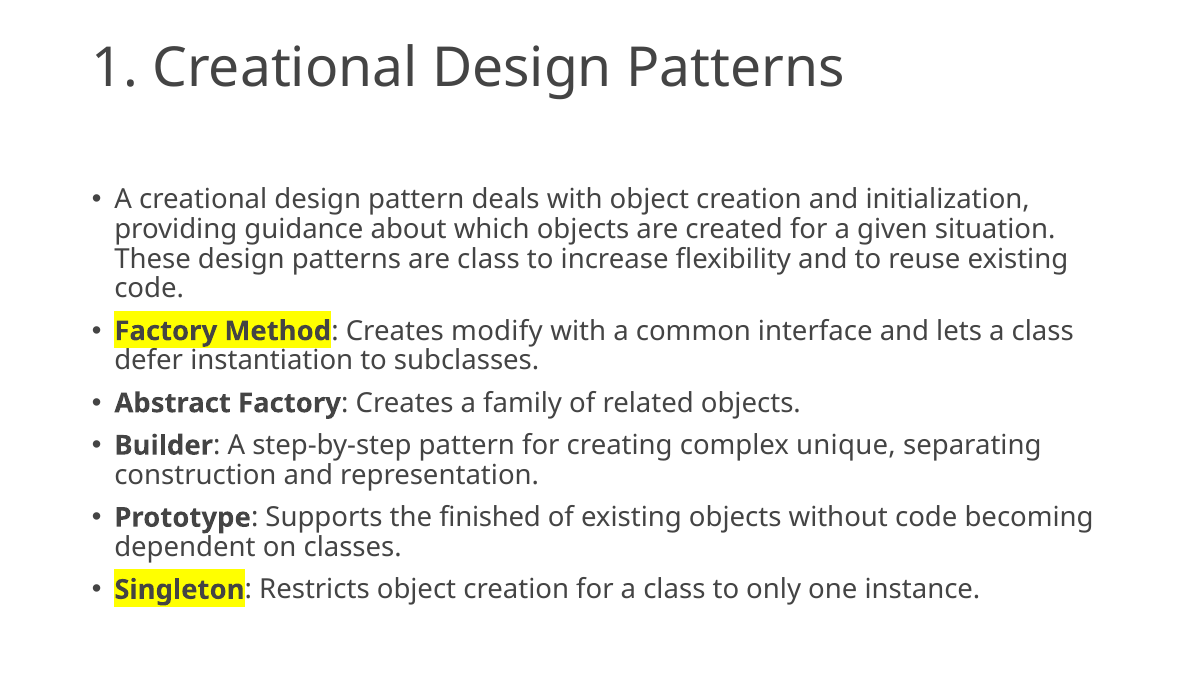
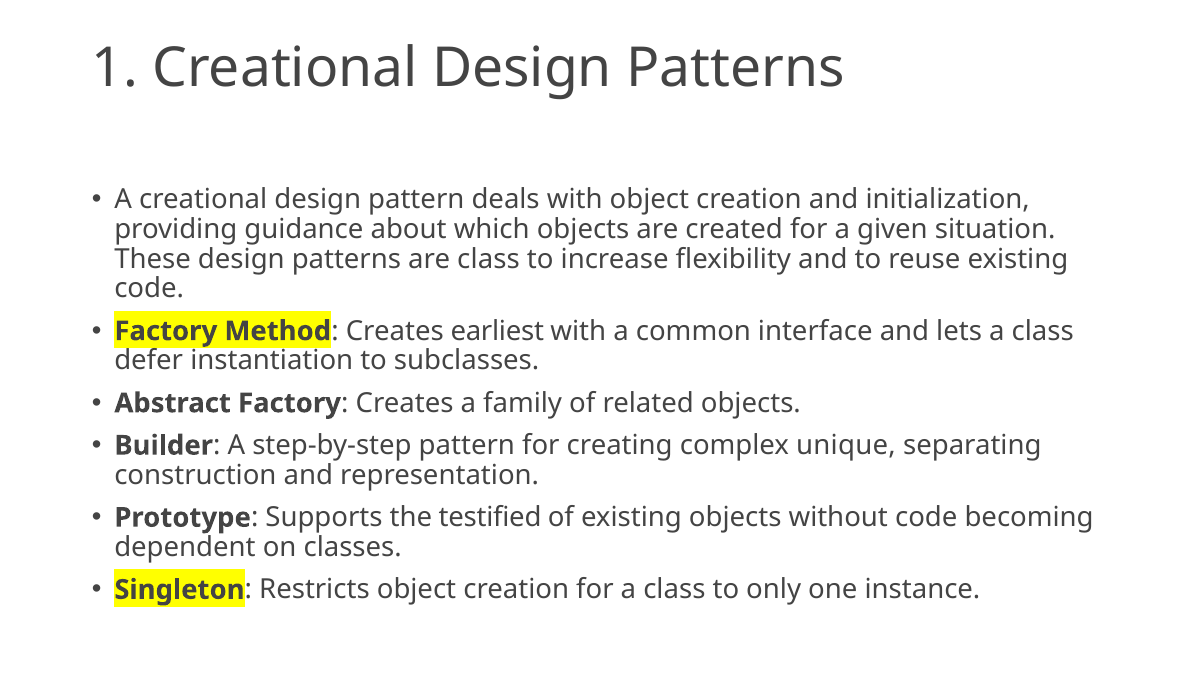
modify: modify -> earliest (497, 331)
finished: finished -> testified (490, 518)
